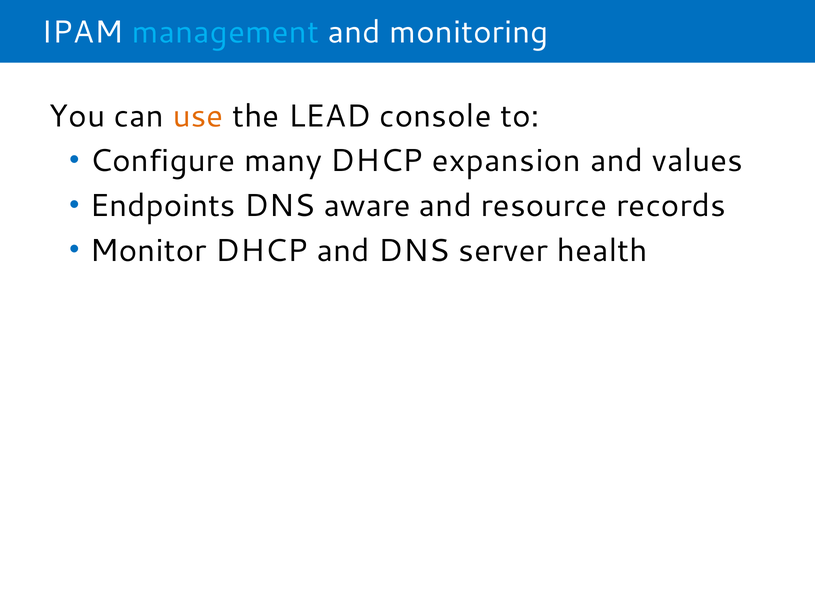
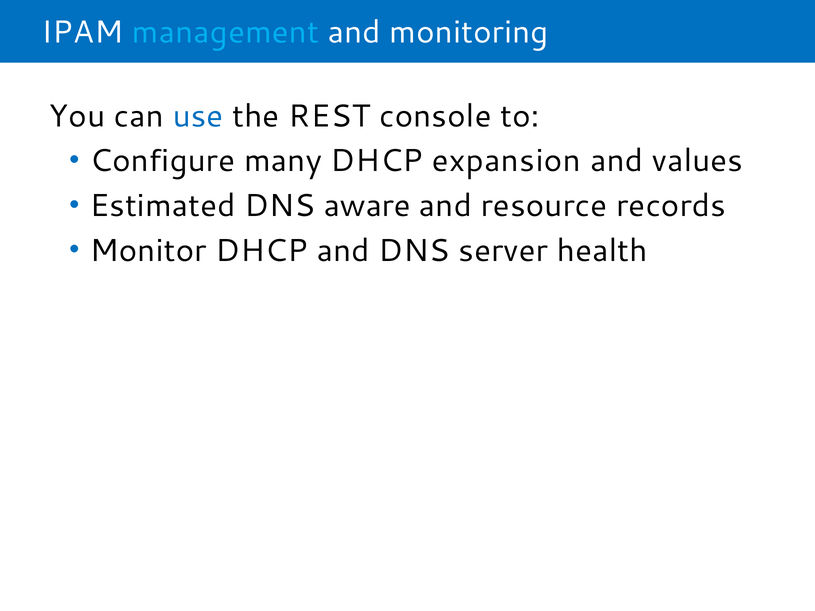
use colour: orange -> blue (198, 116)
LEAD: LEAD -> REST (329, 116)
Endpoints: Endpoints -> Estimated (163, 206)
